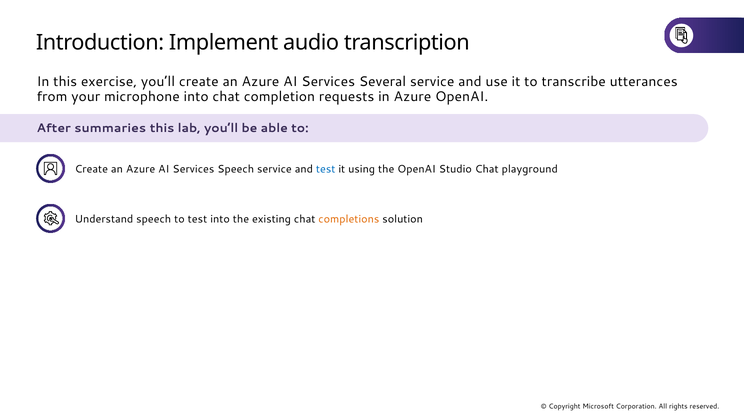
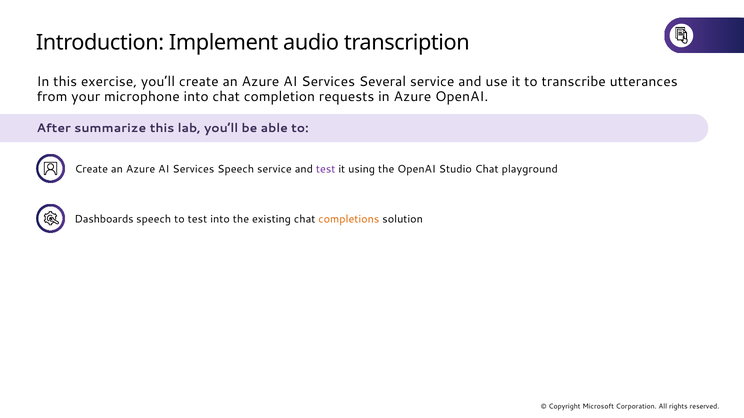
summaries: summaries -> summarize (110, 128)
test colour: blue -> purple (326, 169)
Understand: Understand -> Dashboards (104, 219)
